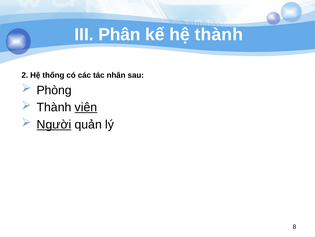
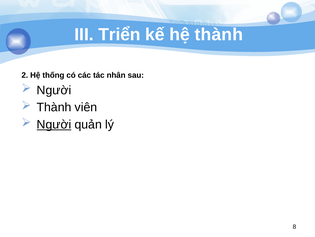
Phân: Phân -> Triển (119, 35)
Phòng: Phòng -> Người (54, 90)
viên underline: present -> none (86, 107)
